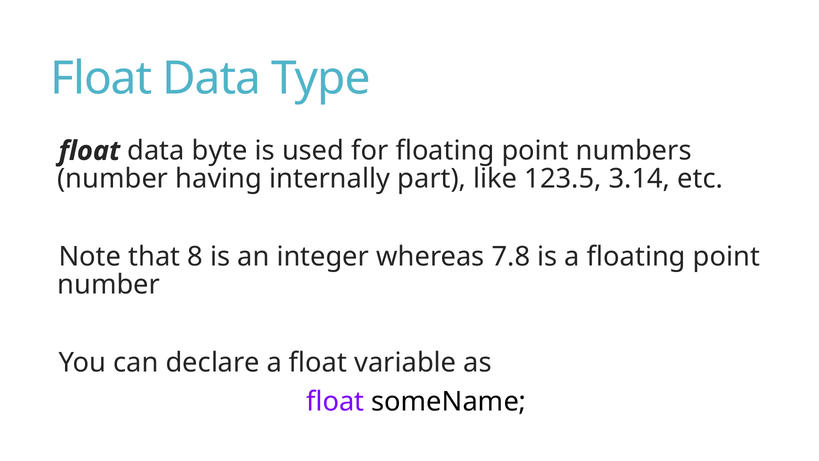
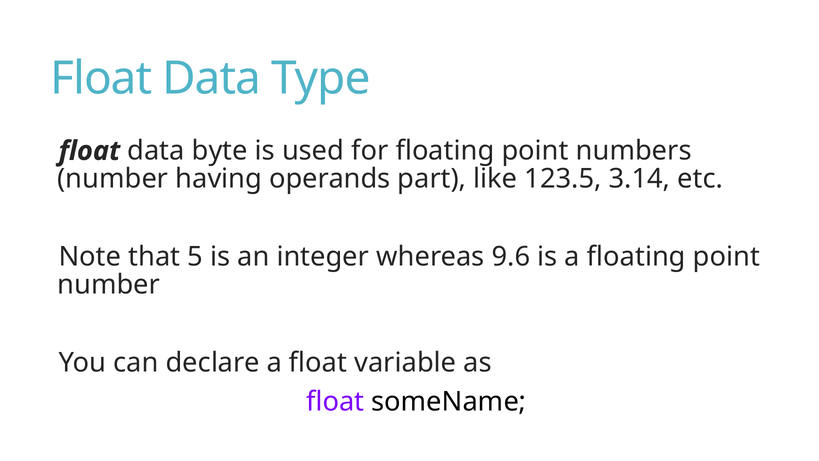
internally: internally -> operands (330, 179)
8: 8 -> 5 (195, 257)
7.8: 7.8 -> 9.6 (511, 257)
